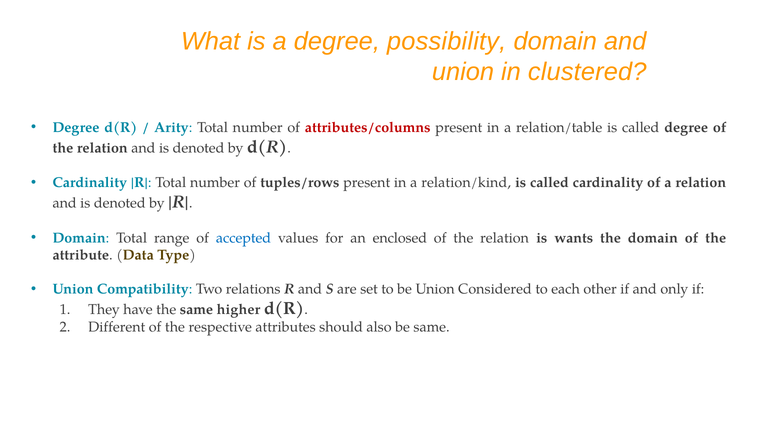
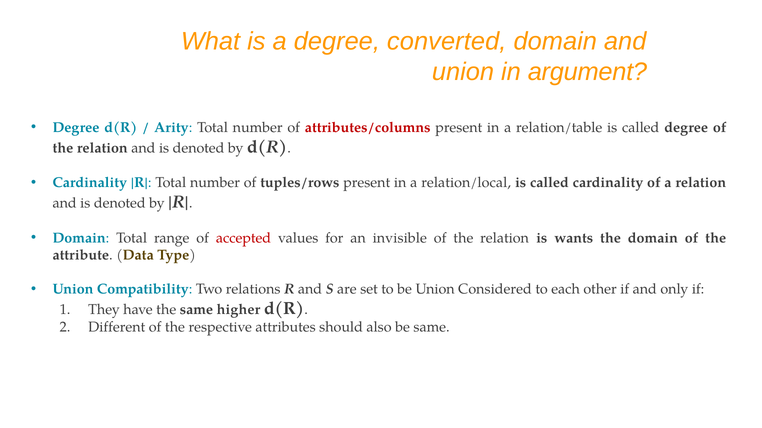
possibility: possibility -> converted (447, 41)
clustered: clustered -> argument (587, 72)
relation/kind: relation/kind -> relation/local (466, 183)
accepted colour: blue -> red (243, 238)
enclosed: enclosed -> invisible (400, 238)
